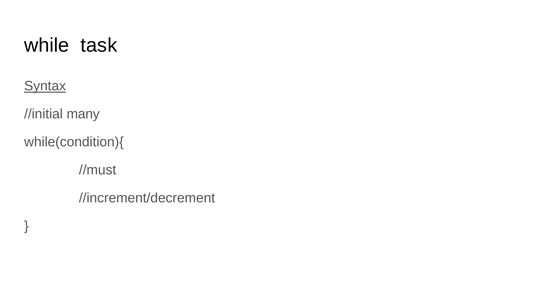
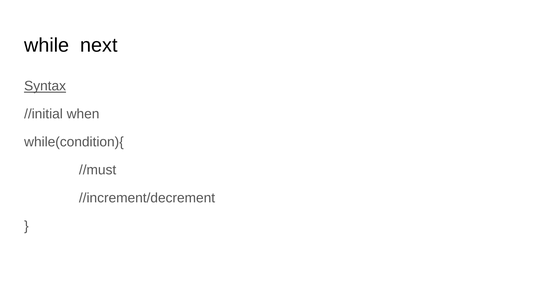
task: task -> next (99, 45)
many: many -> when (83, 114)
